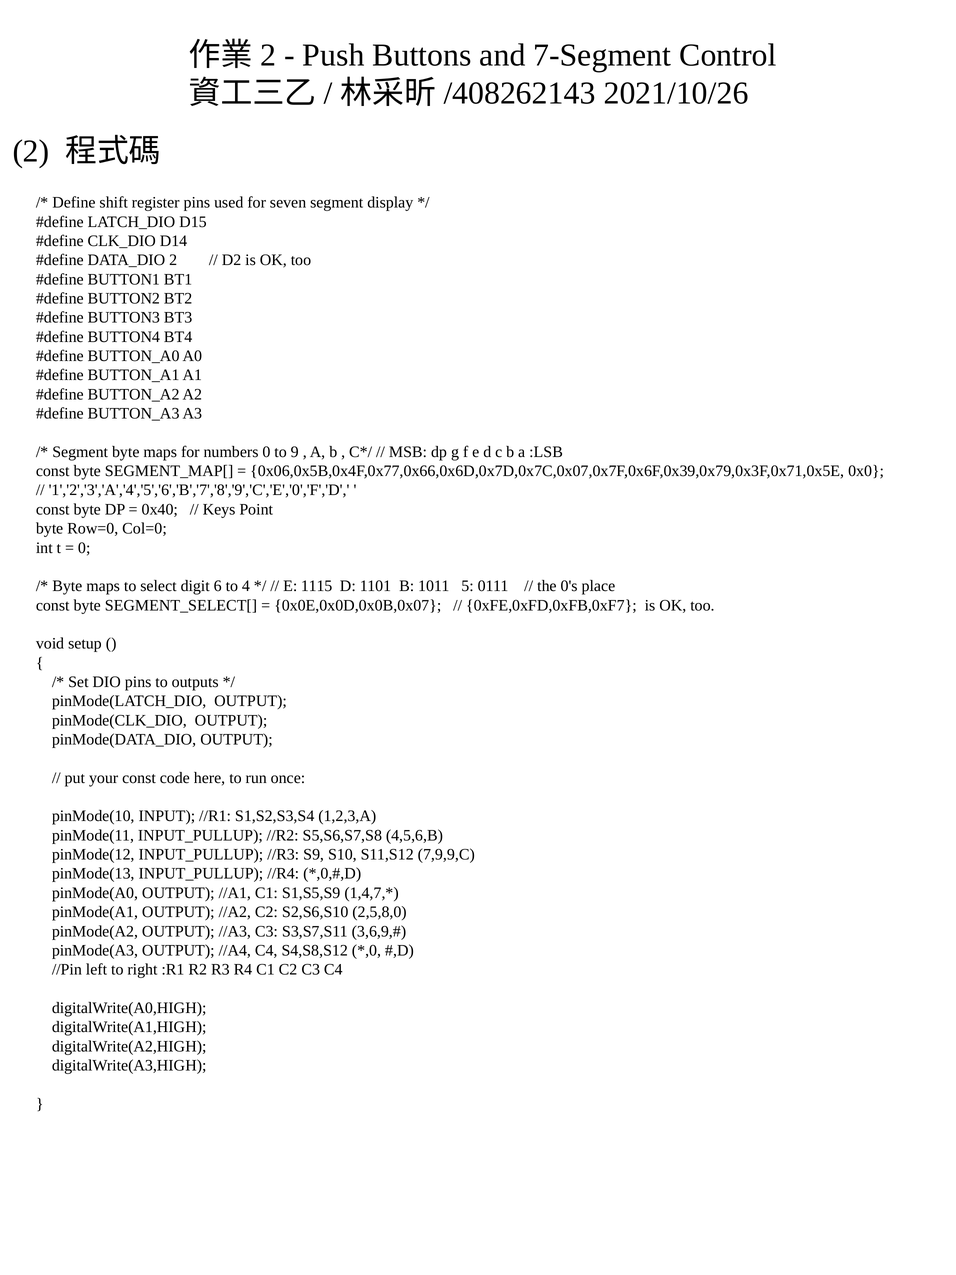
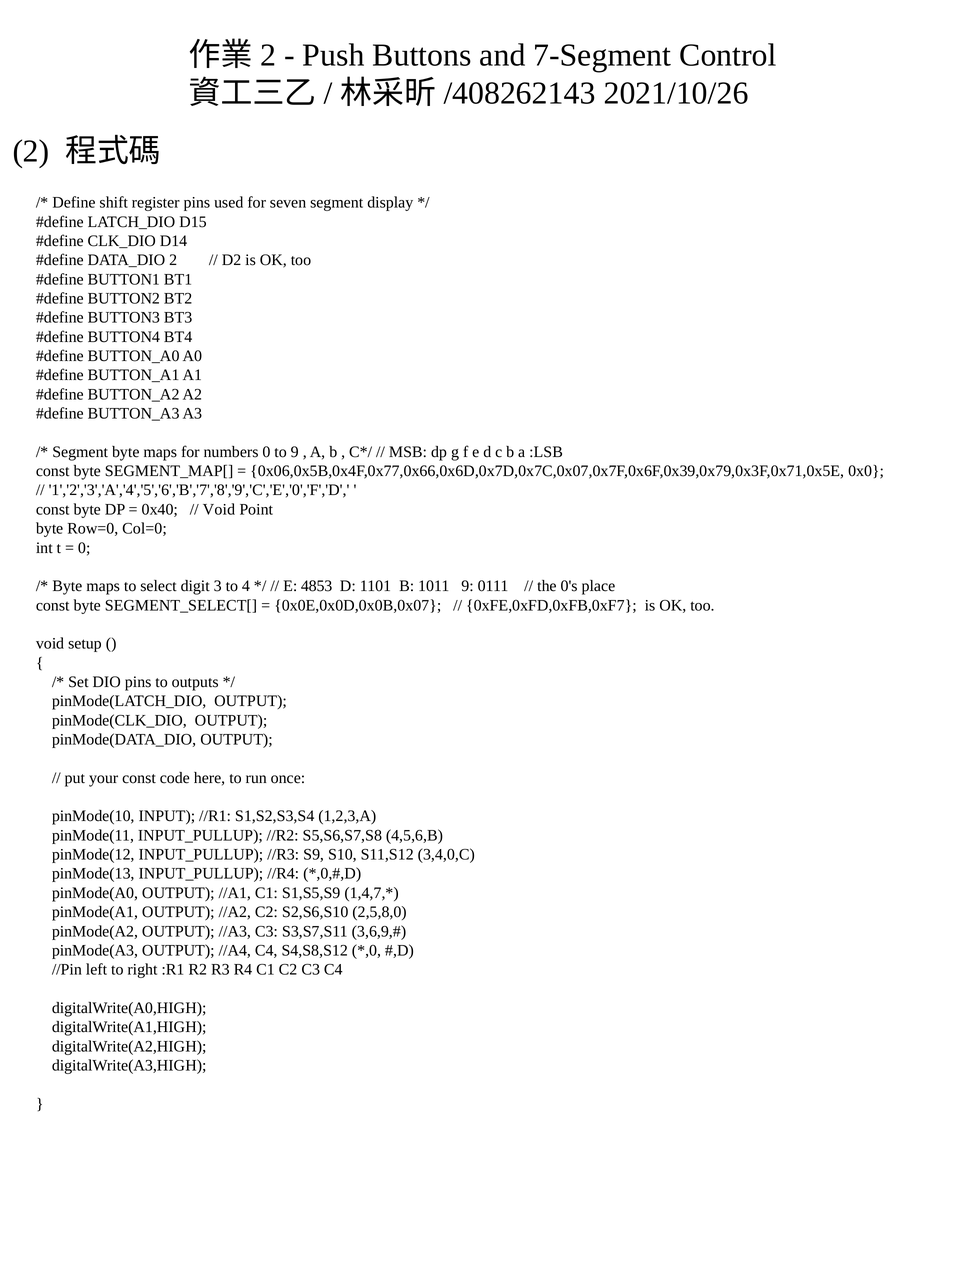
Keys: Keys -> Void (219, 509)
6: 6 -> 3 (218, 586)
1115: 1115 -> 4853 (317, 586)
1011 5: 5 -> 9 (468, 586)
7,9,9,C: 7,9,9,C -> 3,4,0,C (446, 854)
